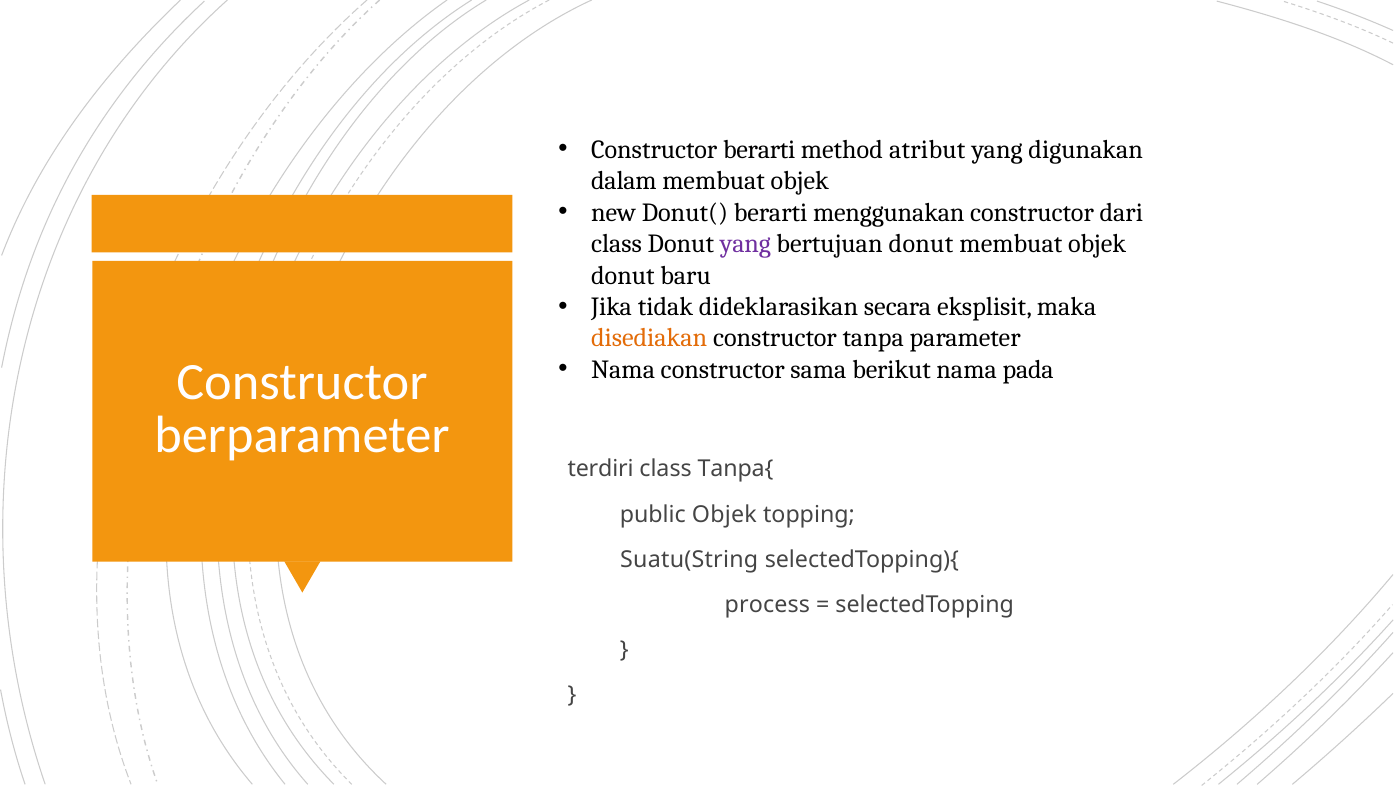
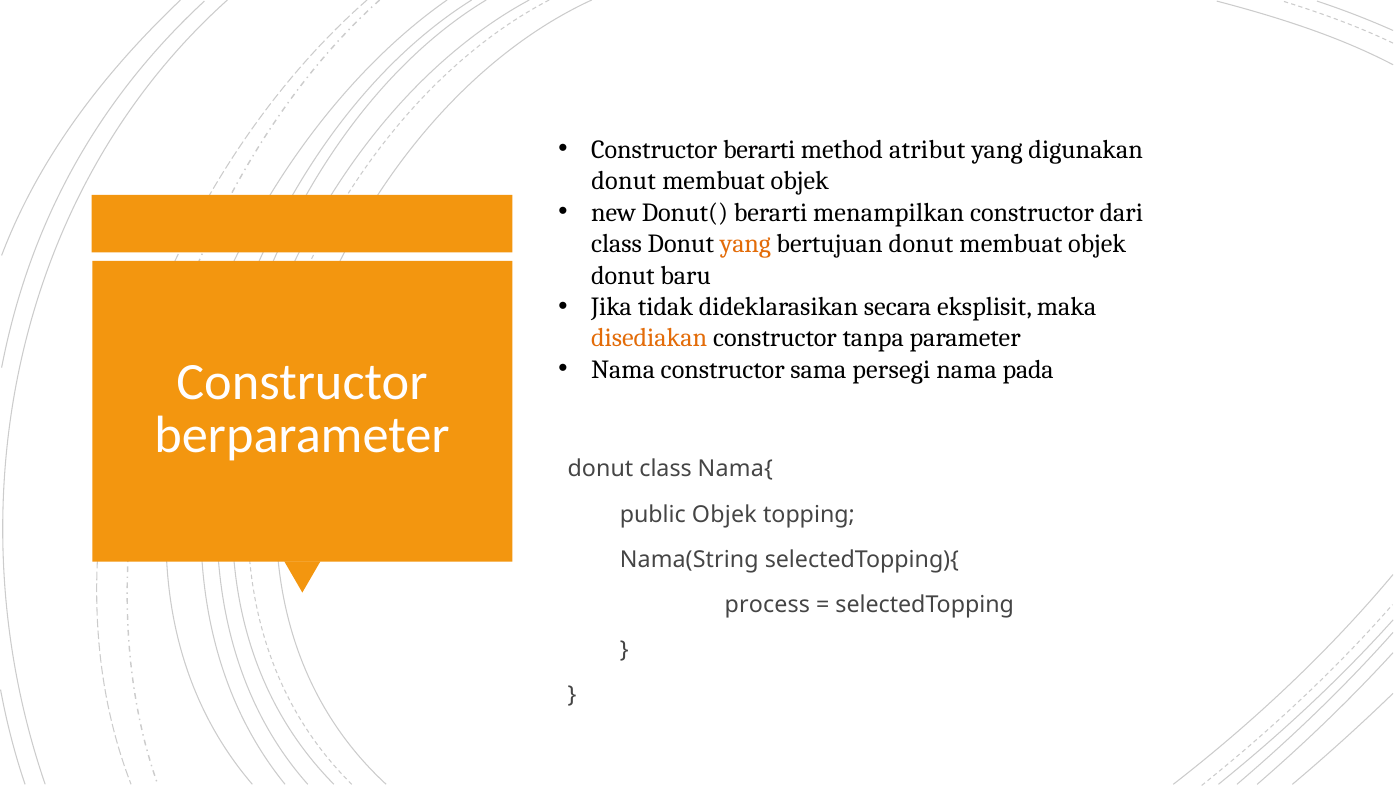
dalam: dalam -> donut (624, 181)
menggunakan: menggunakan -> menampilkan (889, 212)
yang colour: purple -> orange (745, 244)
berikut: berikut -> persegi (891, 369)
terdiri: terdiri -> donut (600, 469)
Tanpa{: Tanpa{ -> Nama{ (735, 469)
Suatu(String: Suatu(String -> Nama(String (689, 559)
